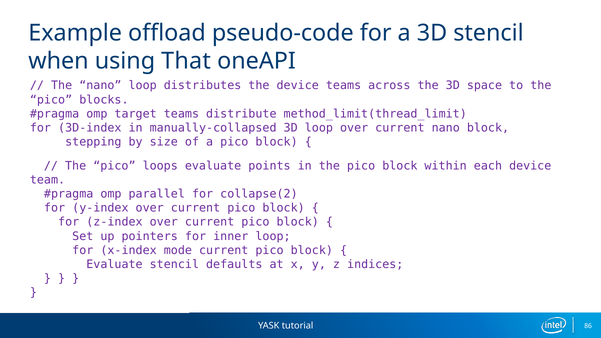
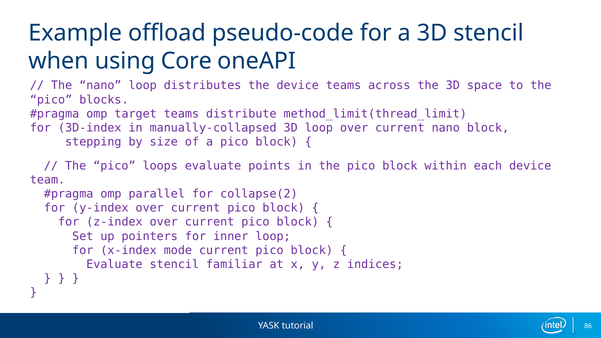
That: That -> Core (186, 61)
defaults: defaults -> familiar (234, 264)
